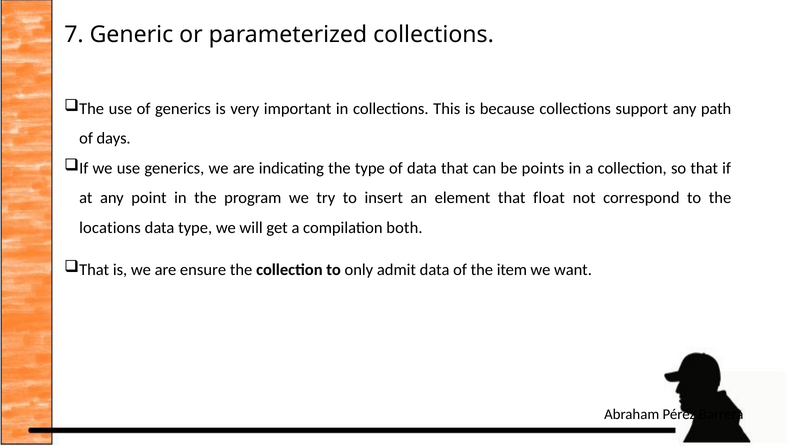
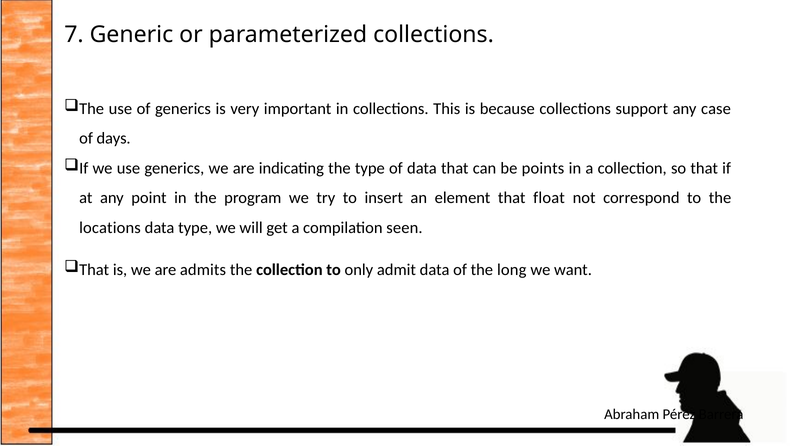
path: path -> case (716, 108)
both: both -> seen (404, 227)
ensure: ensure -> admits (203, 269)
item: item -> long (512, 269)
